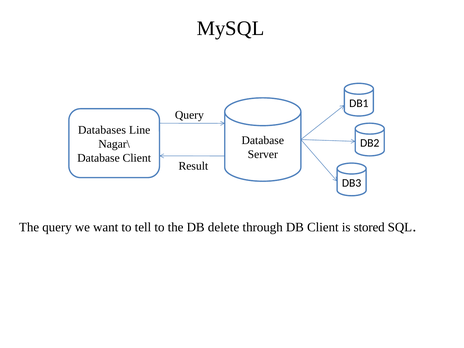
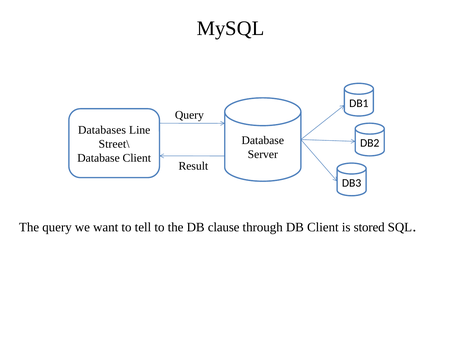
Nagar\: Nagar\ -> Street\ (114, 144)
delete: delete -> clause (224, 227)
